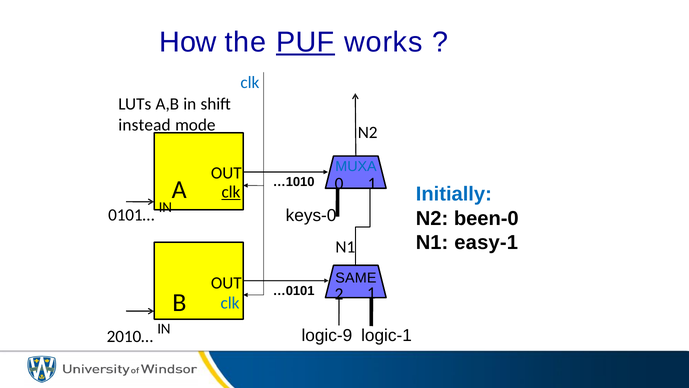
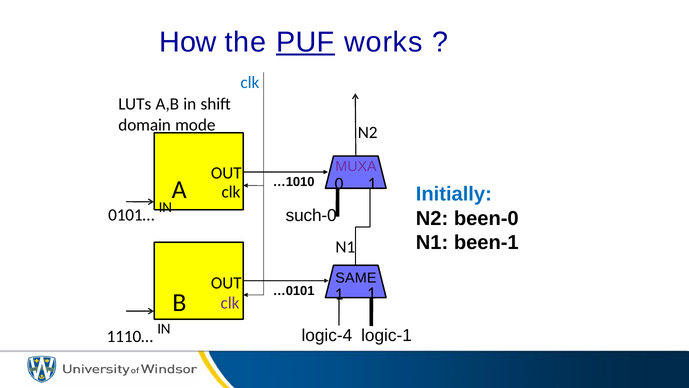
instead: instead -> domain (145, 125)
MUXA colour: blue -> purple (356, 166)
clk underline: present -> none (231, 192)
keys-0: keys-0 -> such-0 (311, 215)
easy-1: easy-1 -> been-1 (486, 242)
…0101 2: 2 -> 1 (339, 293)
clk colour: blue -> purple (230, 303)
2010…: 2010… -> 1110… (130, 336)
logic-9: logic-9 -> logic-4 (327, 335)
